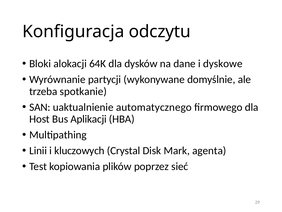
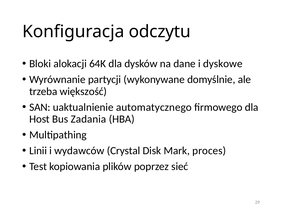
spotkanie: spotkanie -> większość (83, 91)
Aplikacji: Aplikacji -> Zadania (88, 119)
kluczowych: kluczowych -> wydawców (79, 150)
agenta: agenta -> proces (209, 150)
